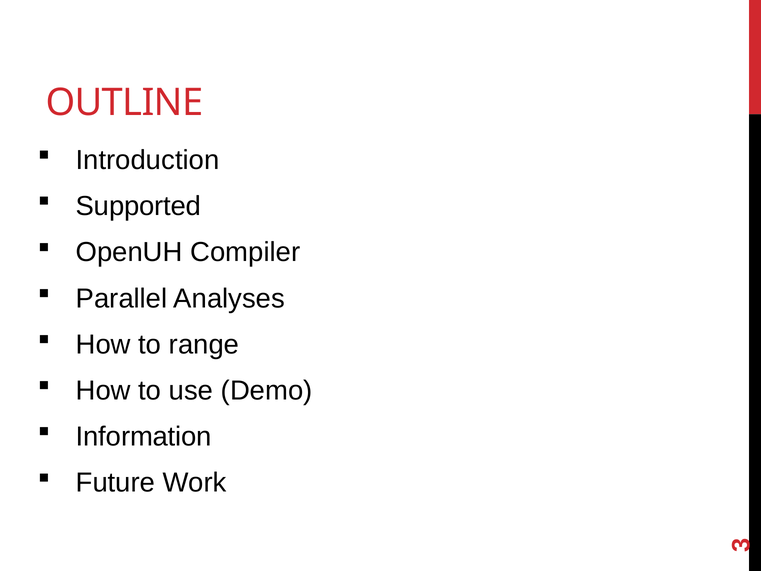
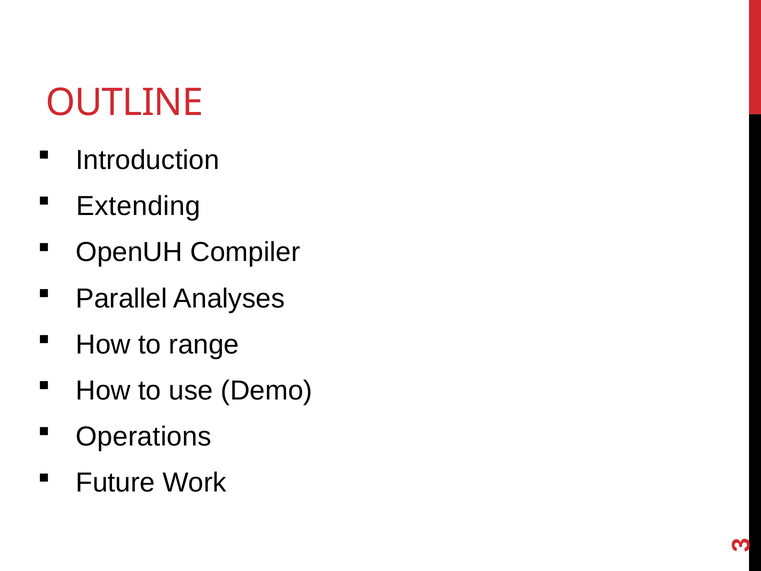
Supported: Supported -> Extending (138, 206)
Information: Information -> Operations (144, 437)
